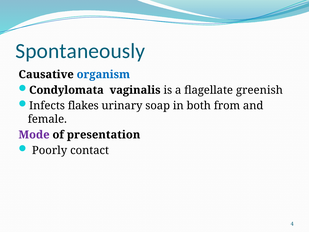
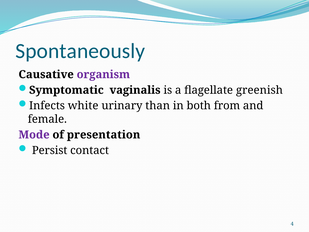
organism colour: blue -> purple (103, 74)
Condylomata: Condylomata -> Symptomatic (66, 90)
flakes: flakes -> white (83, 106)
soap: soap -> than (158, 106)
Poorly: Poorly -> Persist (50, 150)
